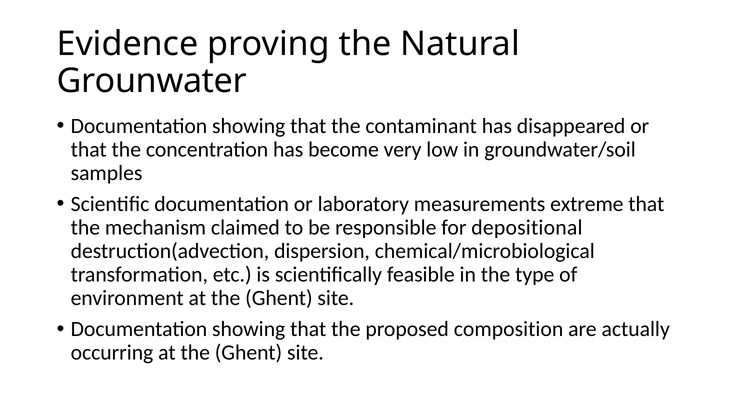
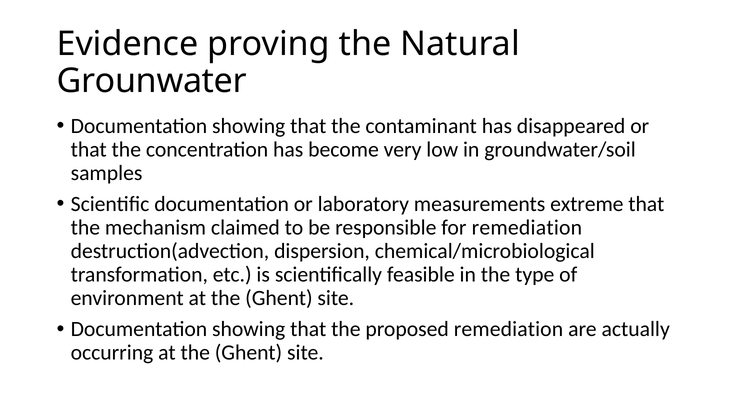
for depositional: depositional -> remediation (527, 227)
proposed composition: composition -> remediation (508, 329)
